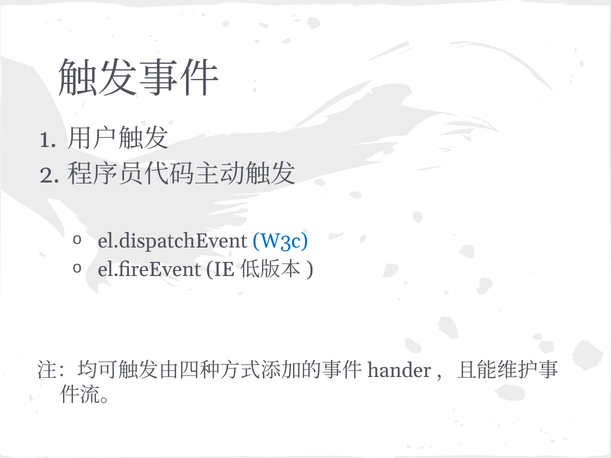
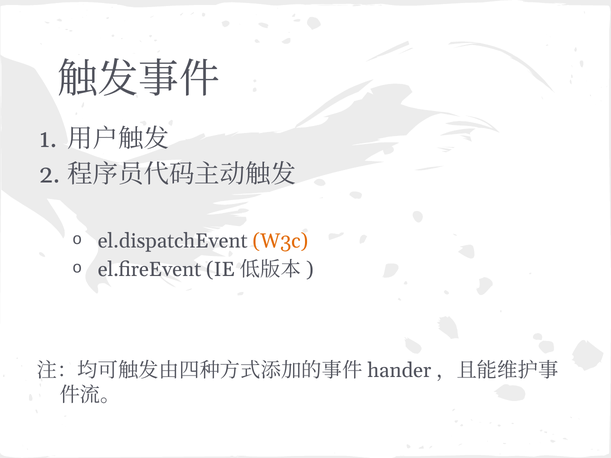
W3c colour: blue -> orange (280, 241)
